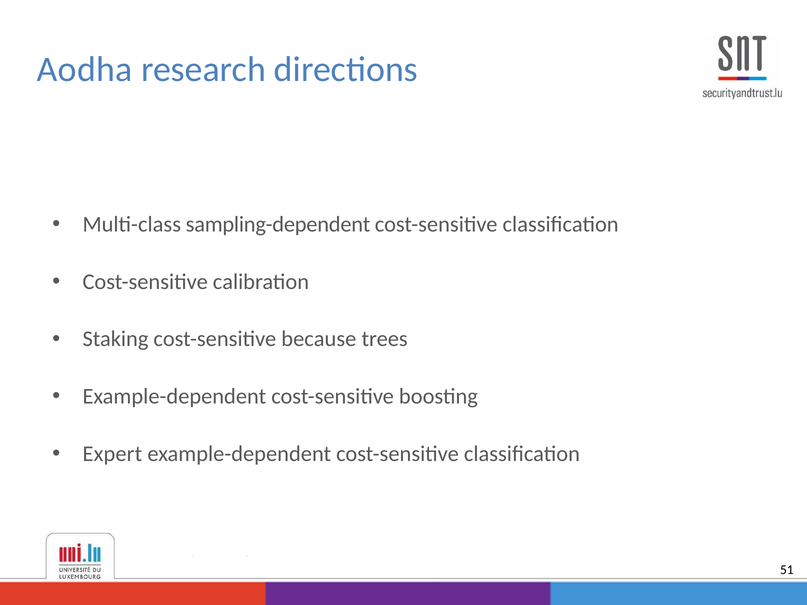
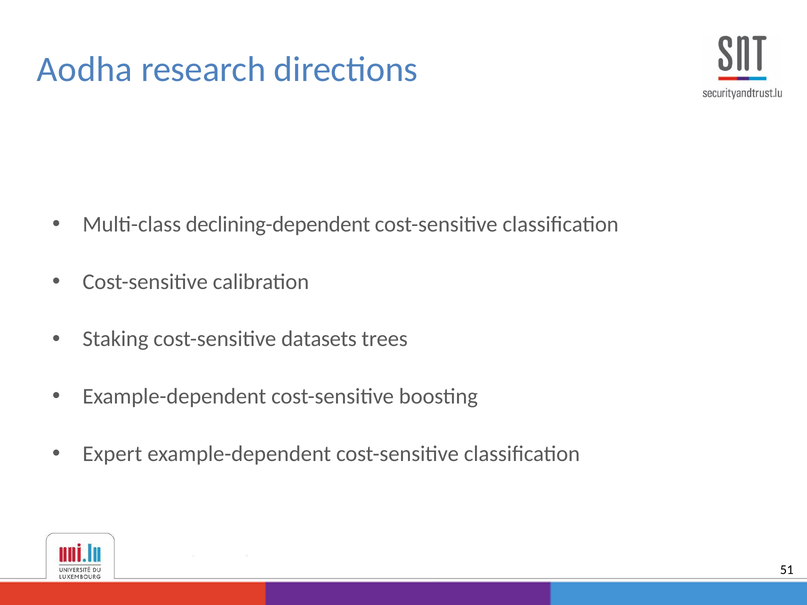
sampling-dependent: sampling-dependent -> declining-dependent (278, 224)
because: because -> datasets (319, 339)
